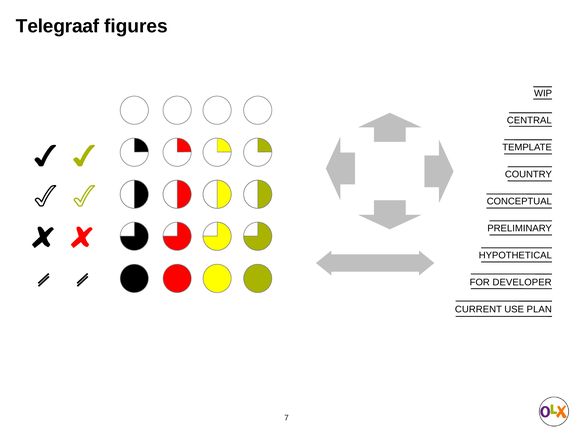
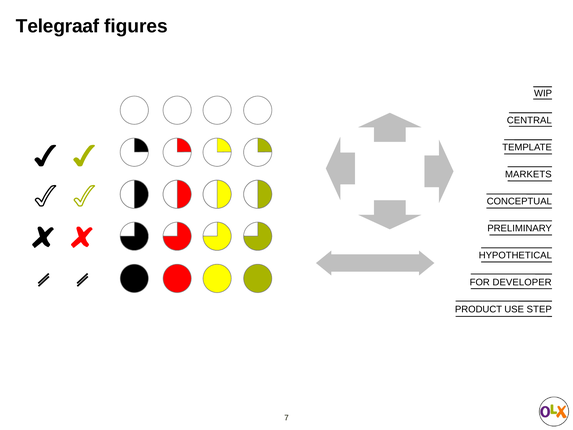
COUNTRY: COUNTRY -> MARKETS (528, 174)
CURRENT: CURRENT -> PRODUCT (479, 309)
PLAN: PLAN -> STEP (539, 309)
